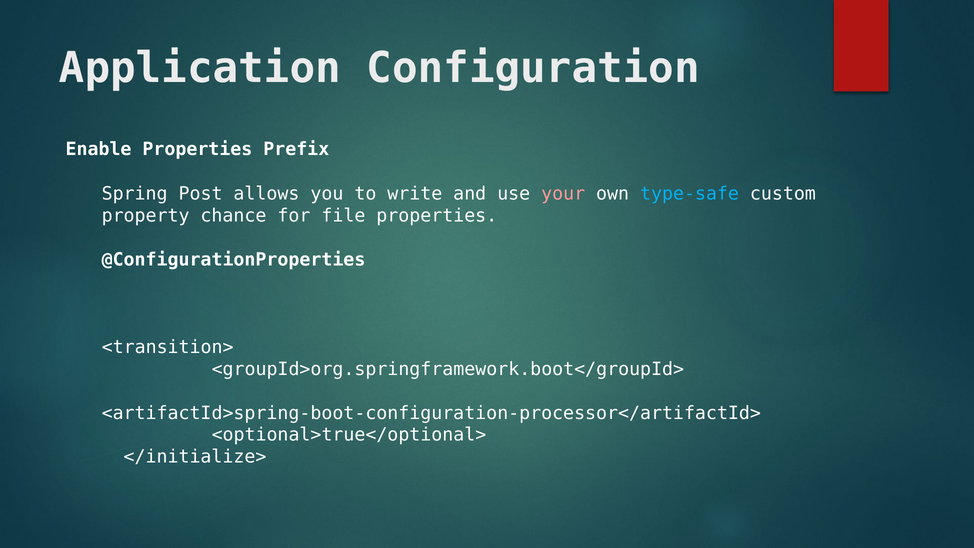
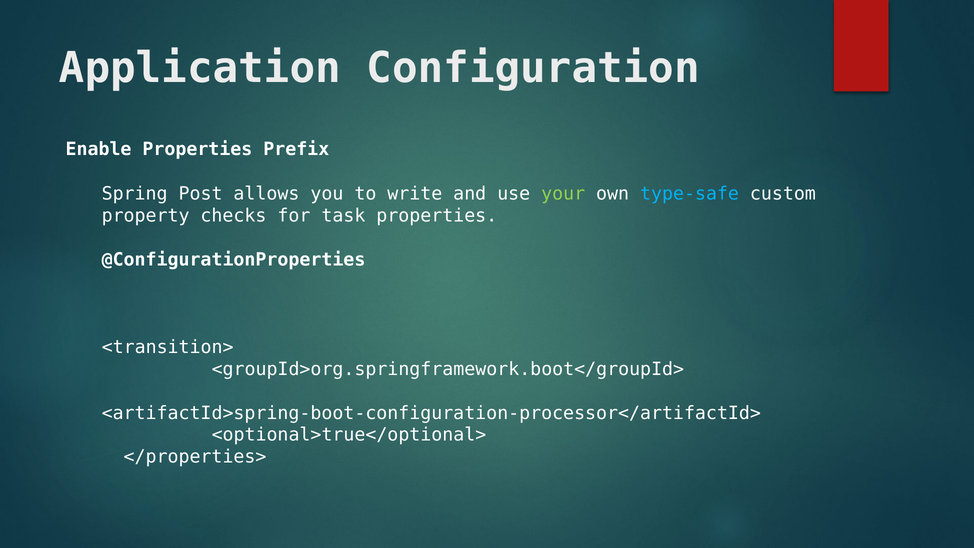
your colour: pink -> light green (563, 194)
chance: chance -> checks (233, 216)
file: file -> task (343, 216)
</initialize>: </initialize> -> </properties> (195, 457)
